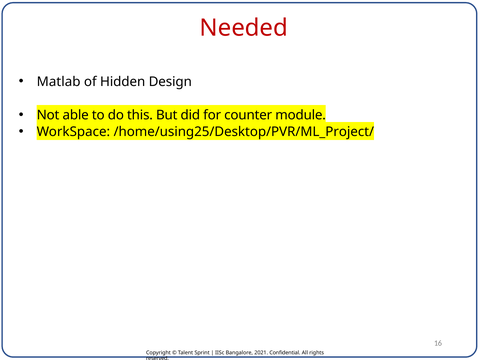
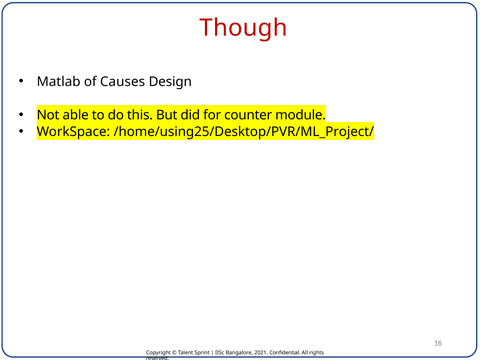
Needed: Needed -> Though (244, 28)
Hidden: Hidden -> Causes (123, 82)
